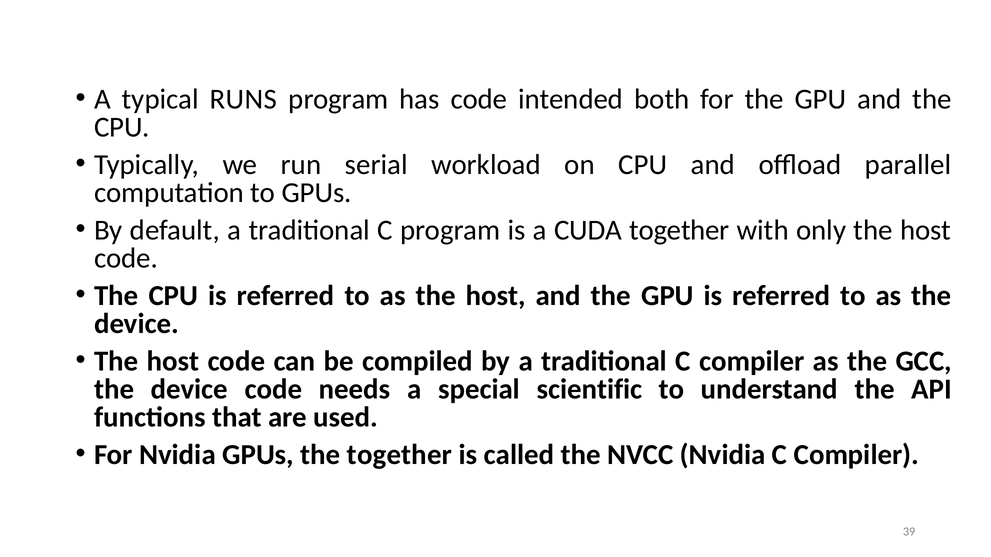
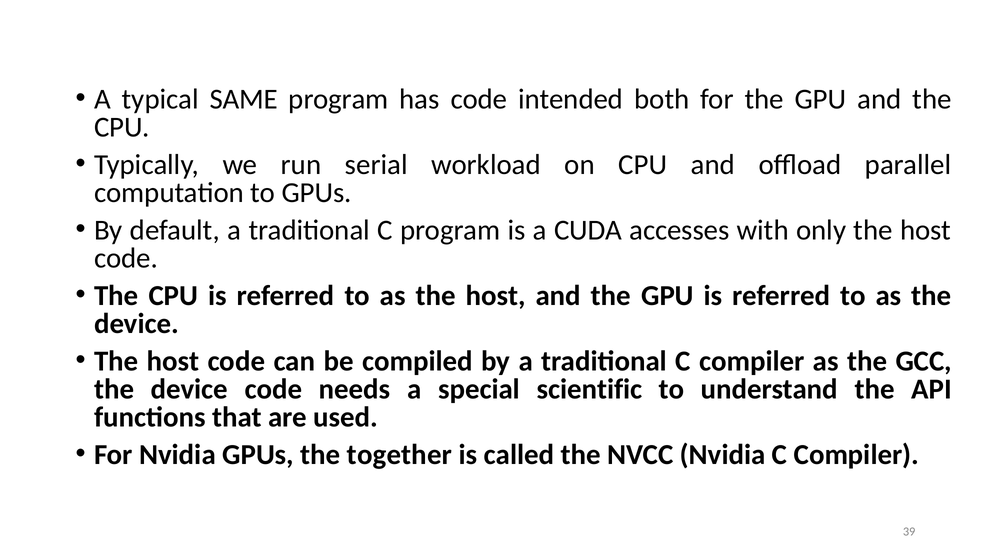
RUNS: RUNS -> SAME (244, 99)
CUDA together: together -> accesses (679, 230)
